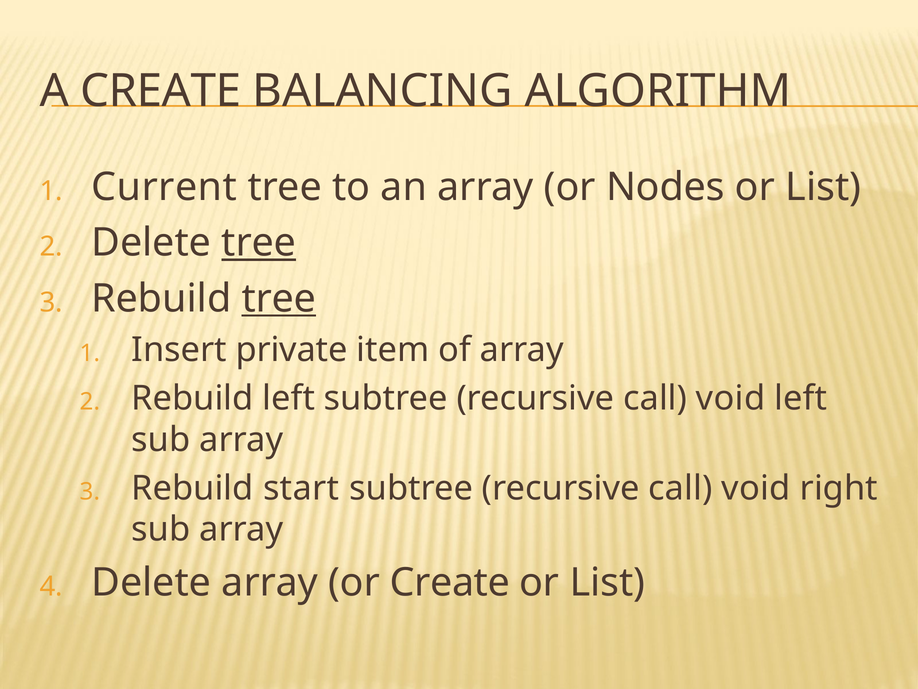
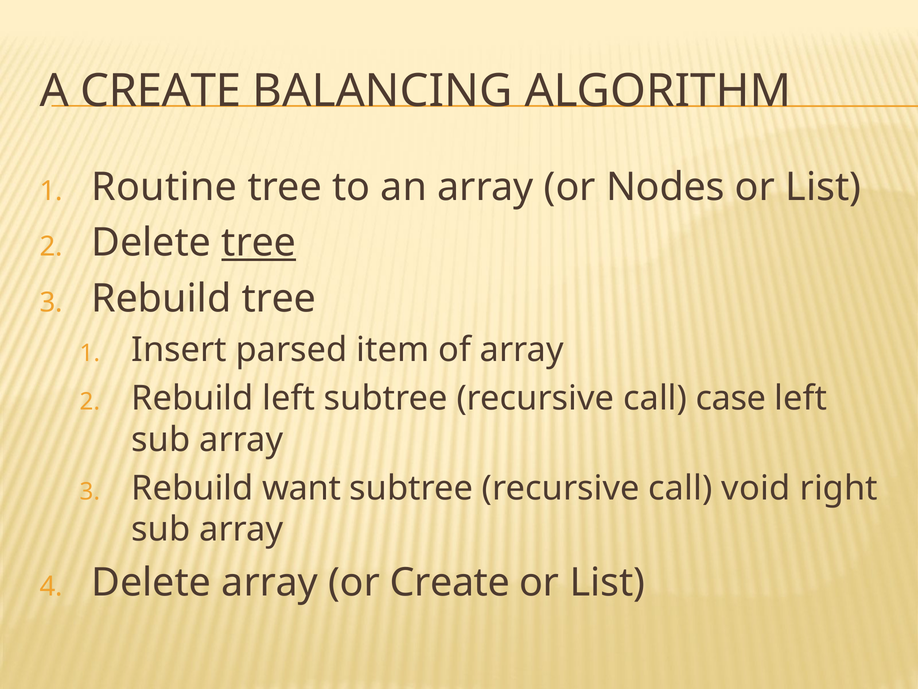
Current: Current -> Routine (164, 187)
tree underline: present -> none (279, 298)
private: private -> parsed (292, 349)
void: void -> case (731, 398)
start: start -> want (302, 488)
